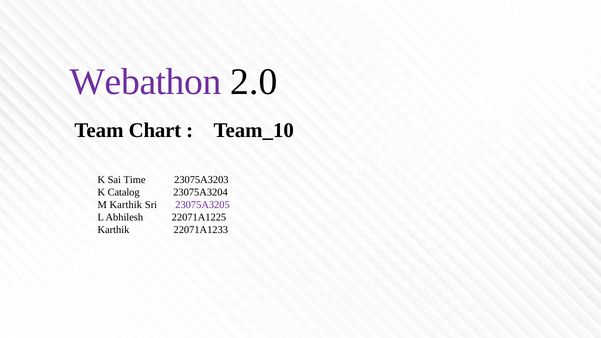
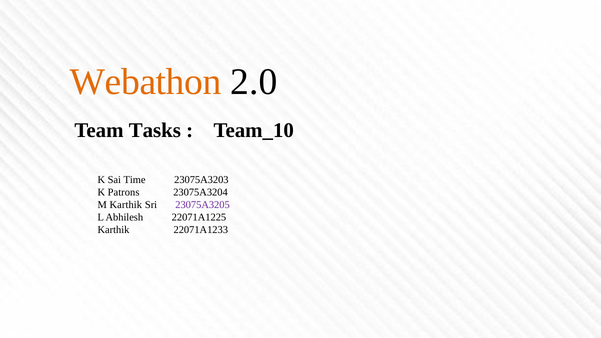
Webathon colour: purple -> orange (146, 82)
Chart: Chart -> Tasks (155, 131)
Catalog: Catalog -> Patrons (124, 192)
